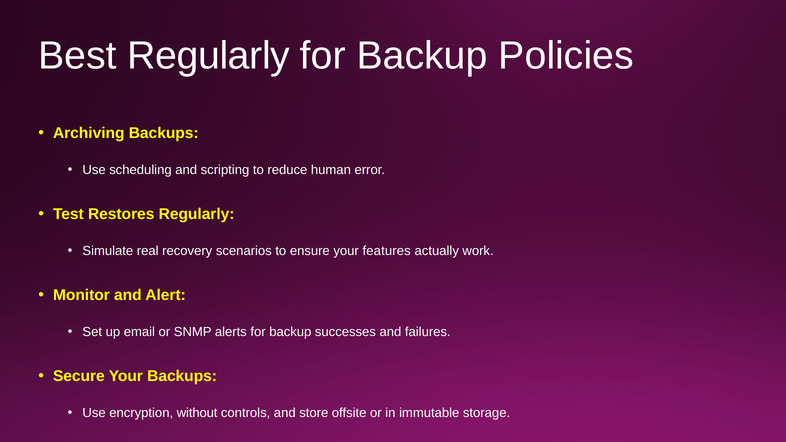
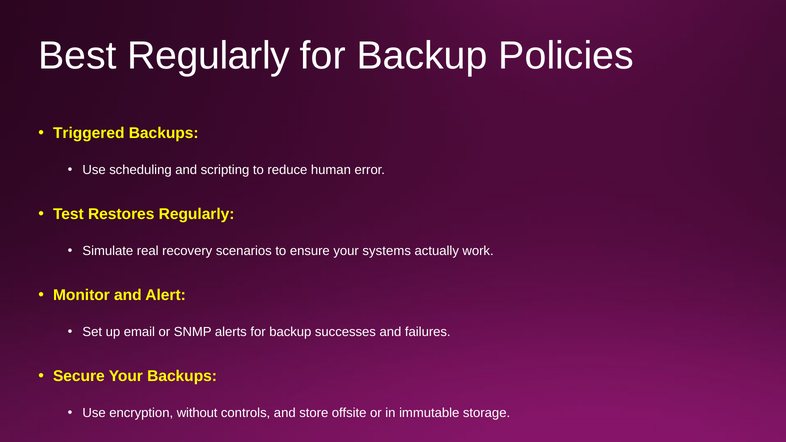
Archiving: Archiving -> Triggered (89, 133)
features: features -> systems (387, 251)
